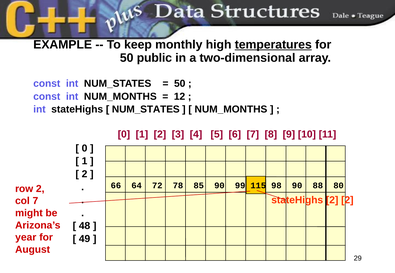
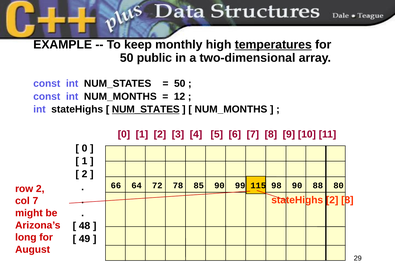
NUM_STATES underline: none -> present (146, 110)
2 2: 2 -> 8 (347, 200)
year: year -> long (26, 238)
